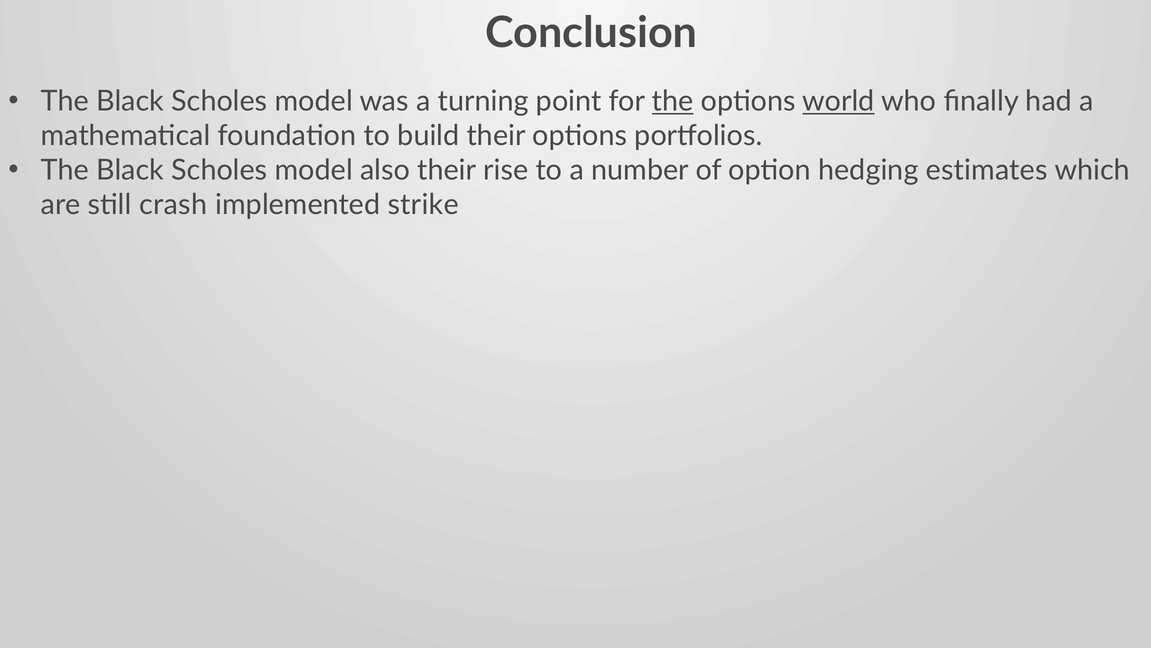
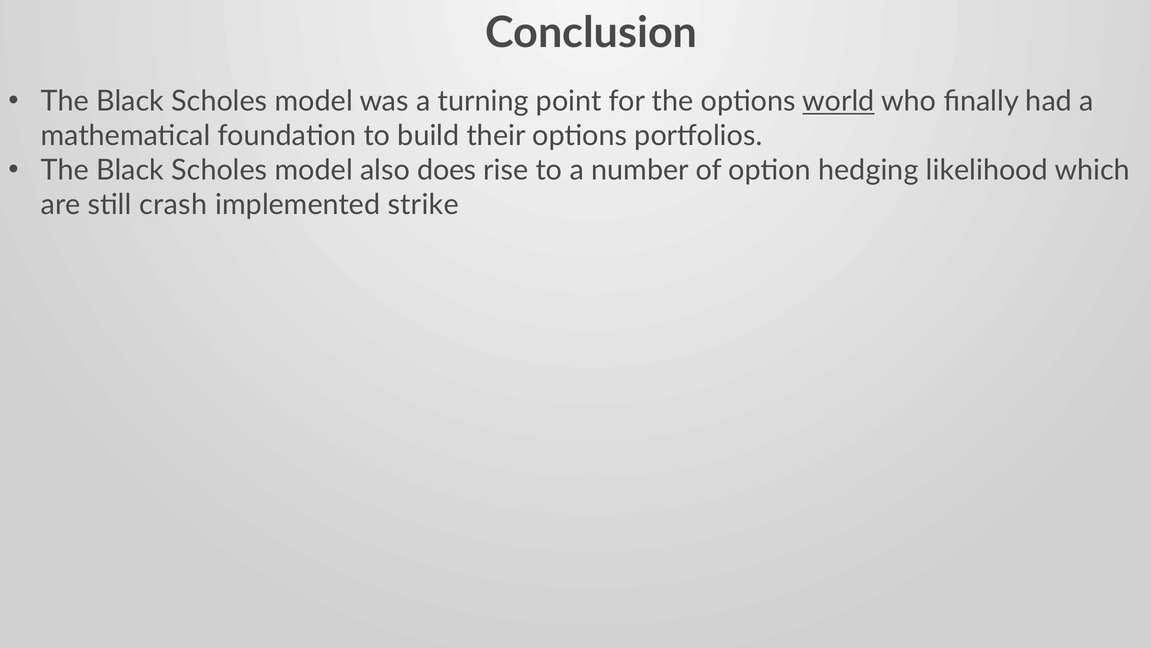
the underline: present -> none (673, 101)
also their: their -> does (447, 170)
estimates: estimates -> likelihood (987, 170)
